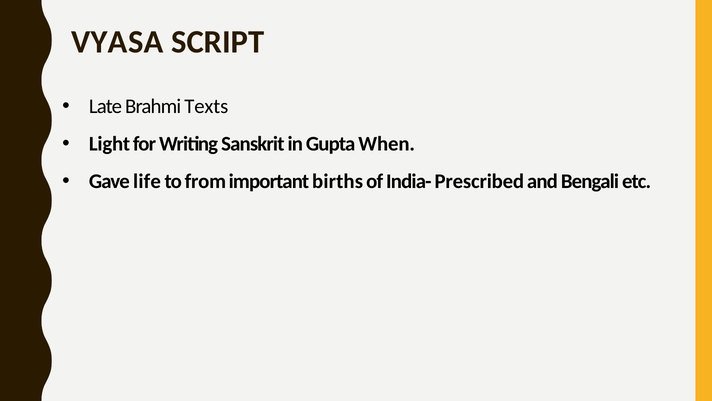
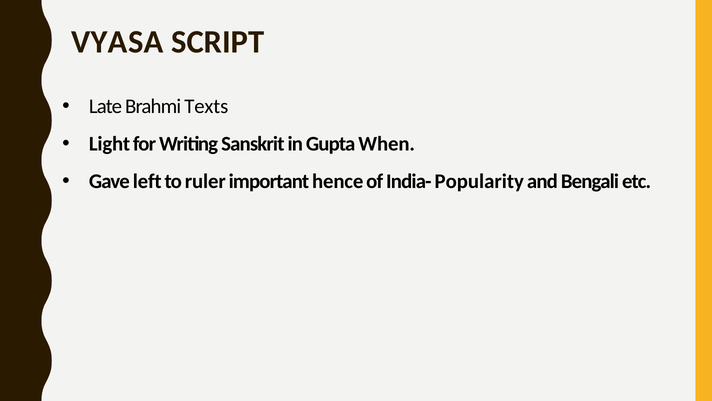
life: life -> left (147, 181)
from: from -> ruler (205, 181)
births: births -> hence (338, 181)
Prescribed: Prescribed -> Popularity (479, 181)
